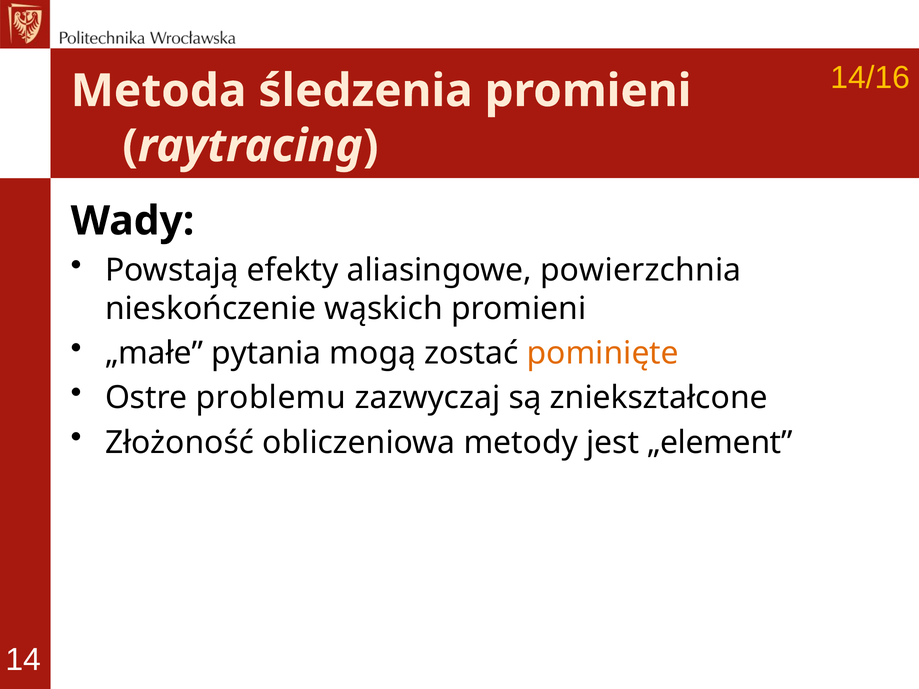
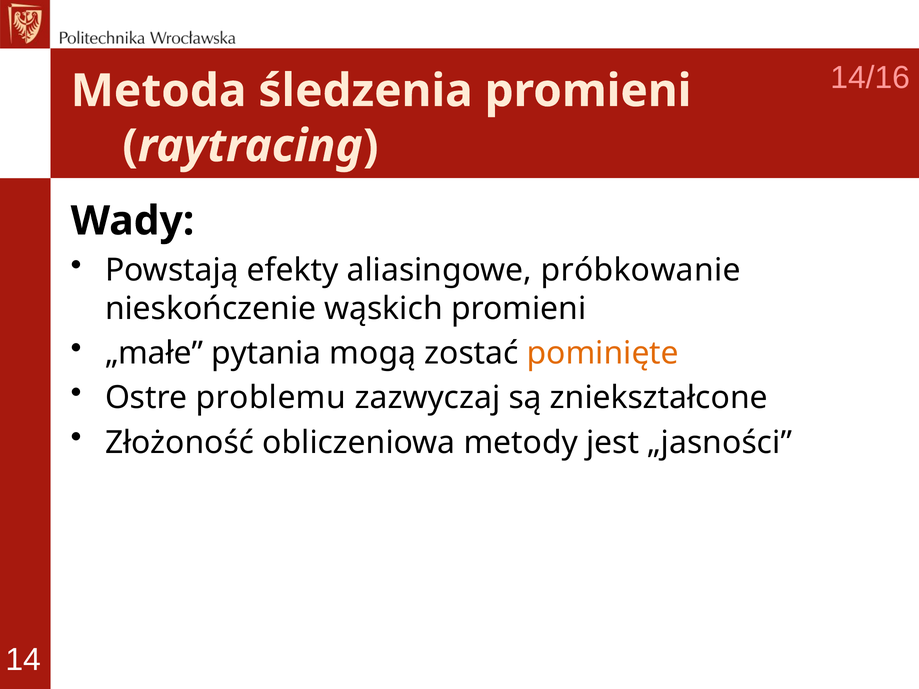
14/16 colour: yellow -> pink (870, 78)
powierzchnia: powierzchnia -> próbkowanie (641, 270)
„element: „element -> „jasności (720, 443)
